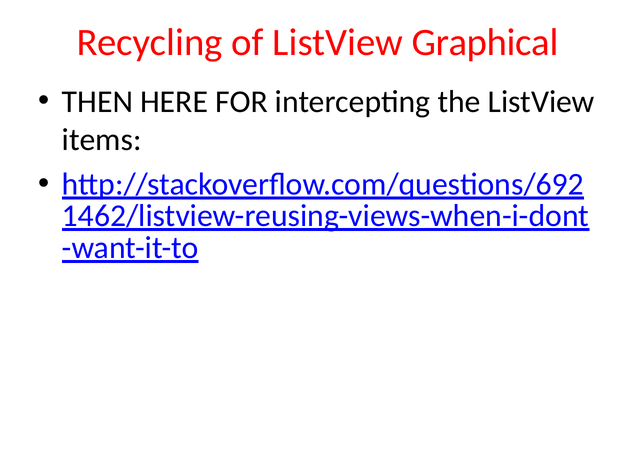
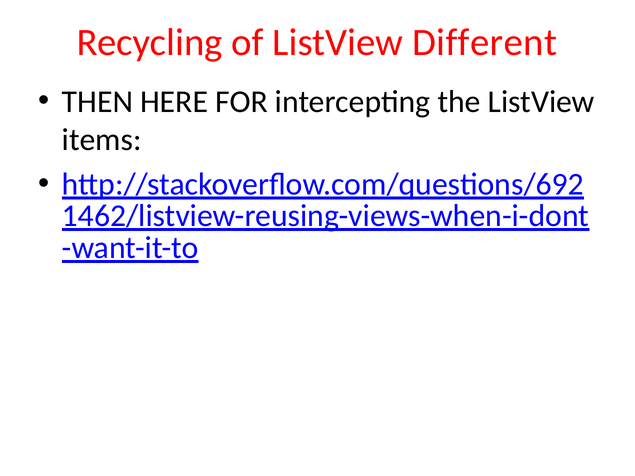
Graphical: Graphical -> Different (485, 42)
